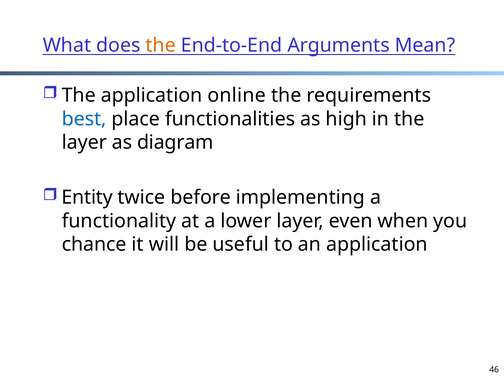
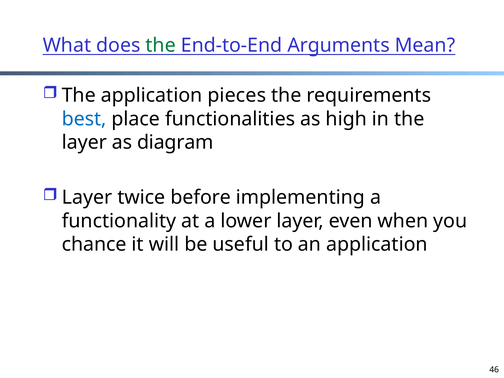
the colour: orange -> green (161, 45)
online: online -> pieces (237, 95)
Entity: Entity -> Layer (87, 197)
